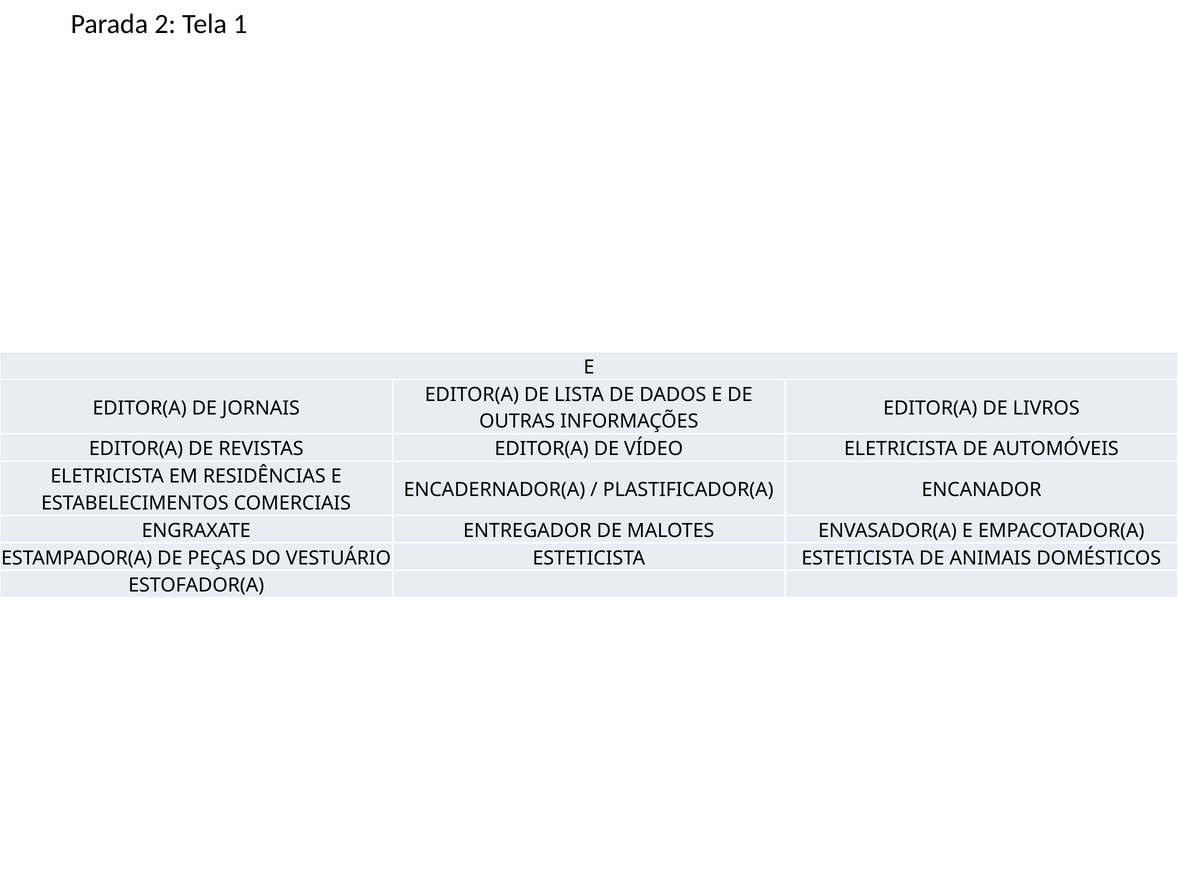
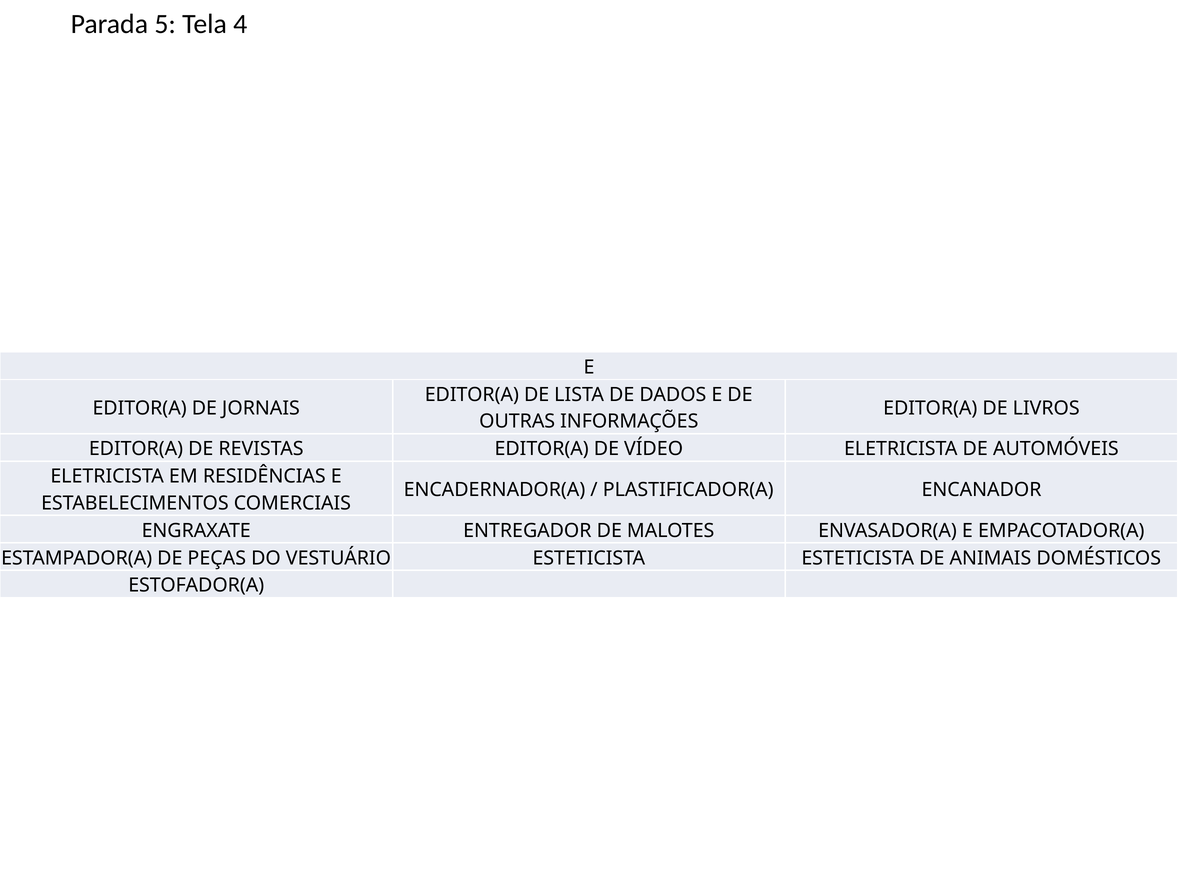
2: 2 -> 5 (165, 24)
1: 1 -> 4 (240, 24)
